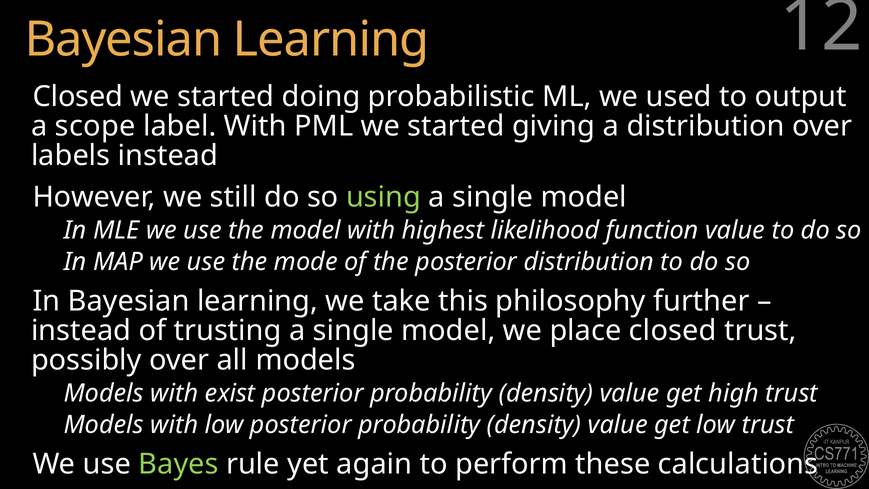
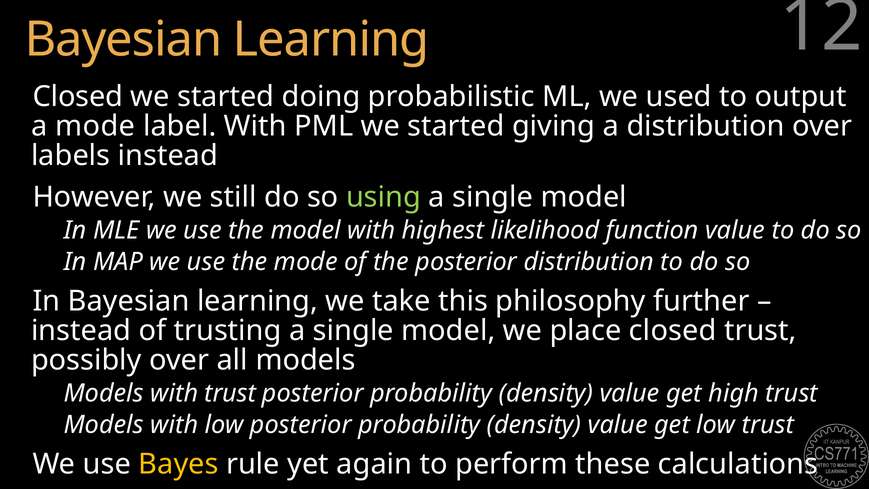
a scope: scope -> mode (95, 126)
with exist: exist -> trust (230, 393)
Bayes colour: light green -> yellow (178, 464)
